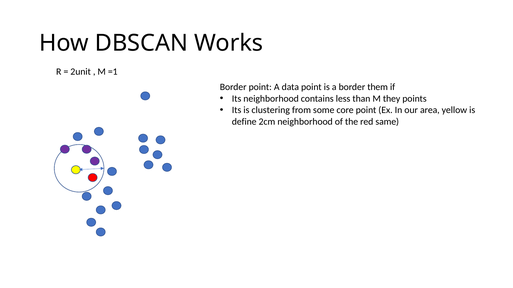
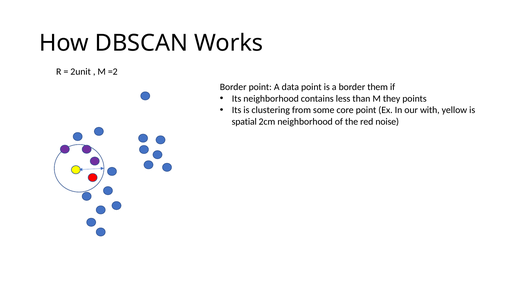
=1: =1 -> =2 (113, 72)
area: area -> with (430, 110)
define: define -> spatial (244, 122)
same: same -> noise (387, 122)
